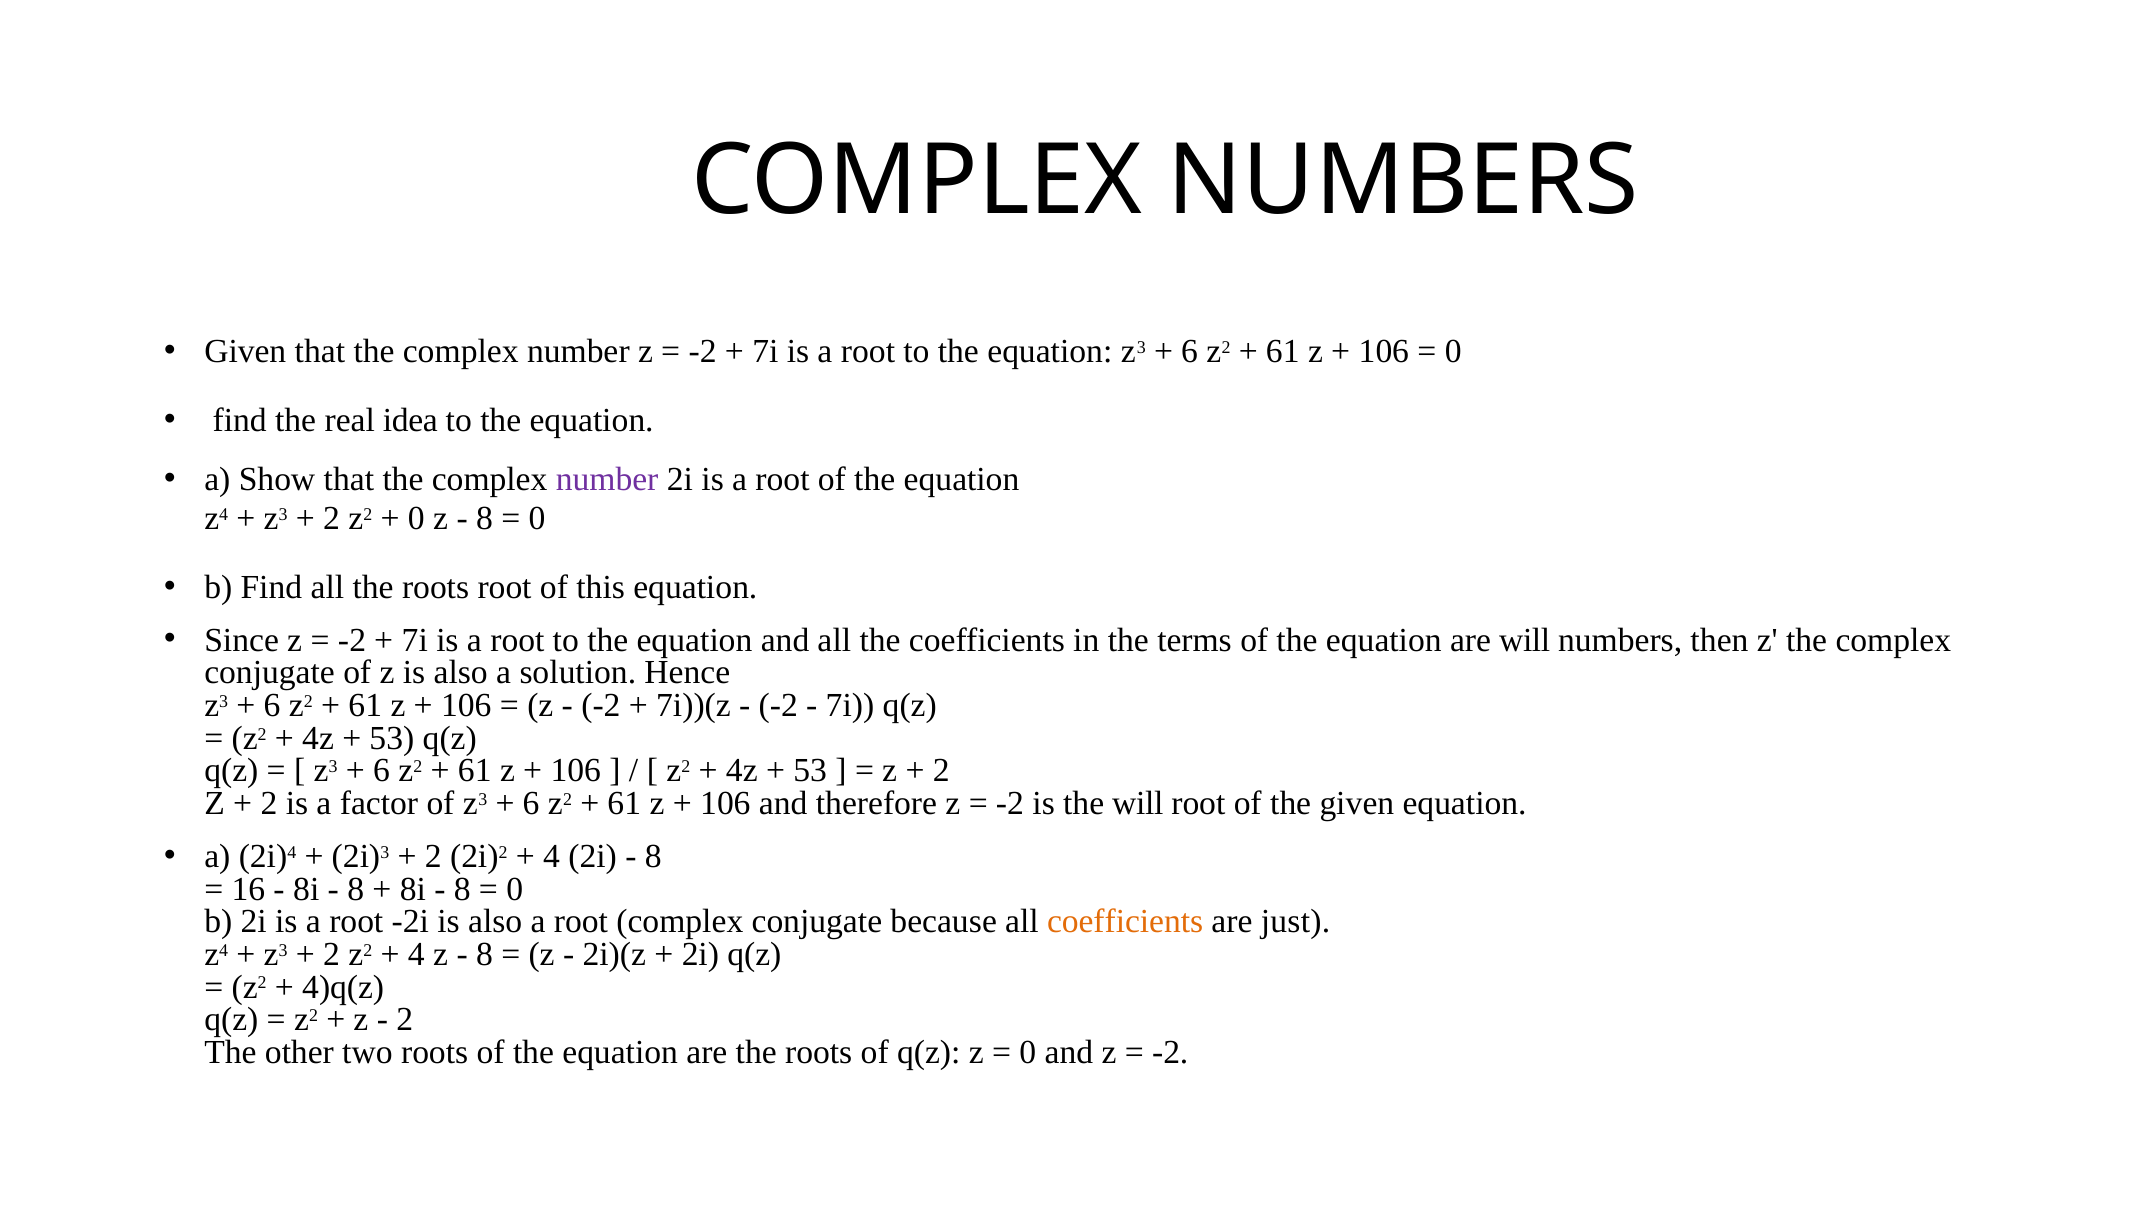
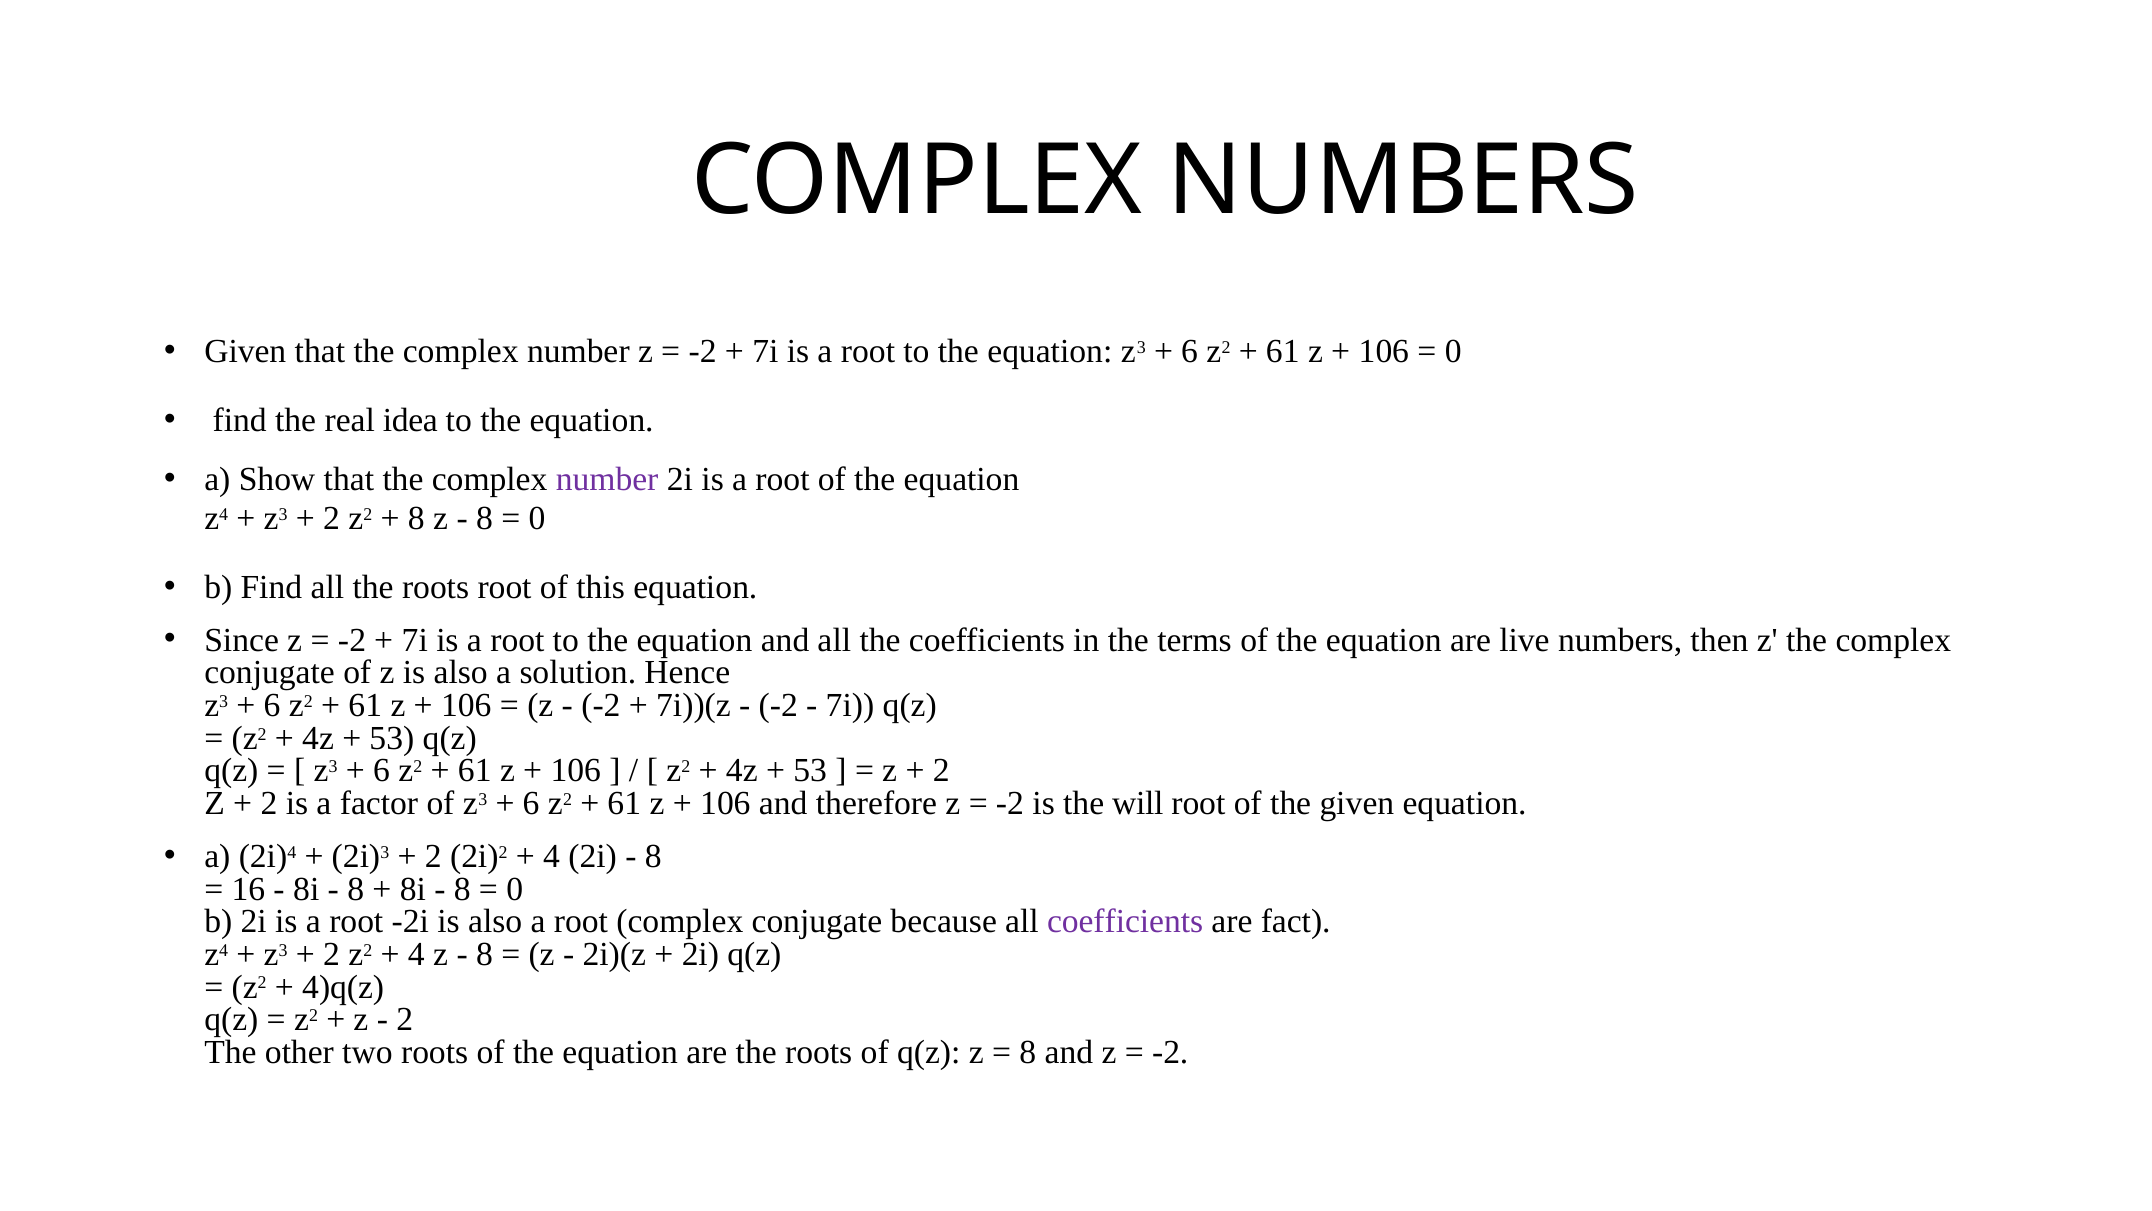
0: 0 -> 8 (416, 518)
are will: will -> live (1525, 640)
coefficients colour: orange -> purple (1125, 921)
just: just -> fact (1296, 921)
0: 0 -> 8 (1028, 1052)
